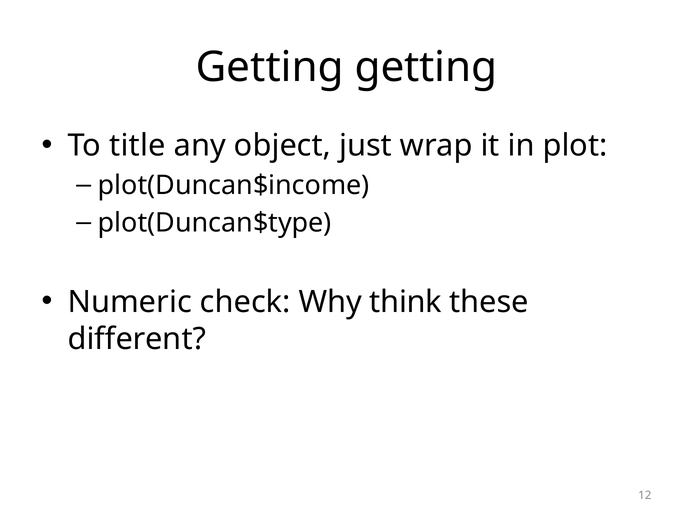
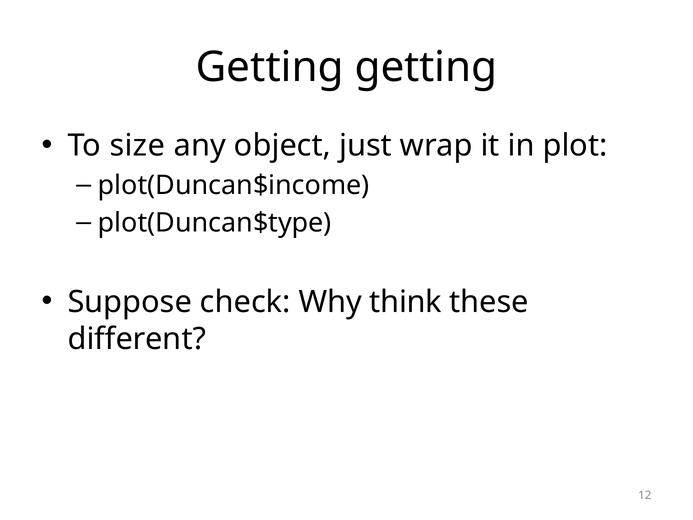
title: title -> size (137, 145)
Numeric: Numeric -> Suppose (130, 302)
